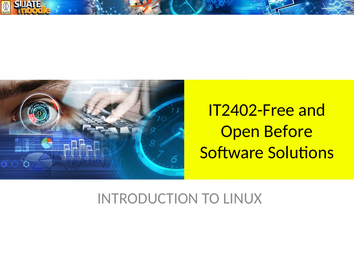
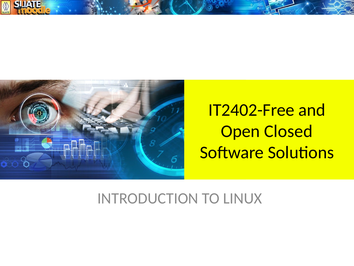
Before: Before -> Closed (288, 131)
